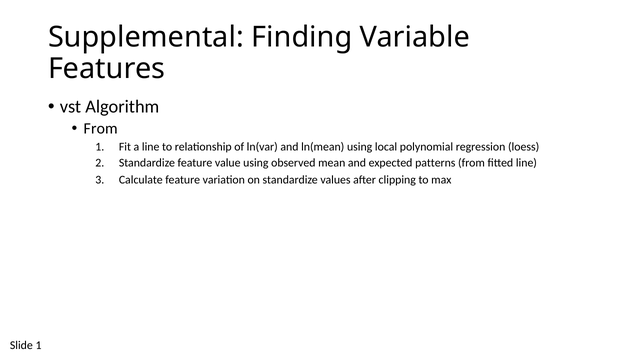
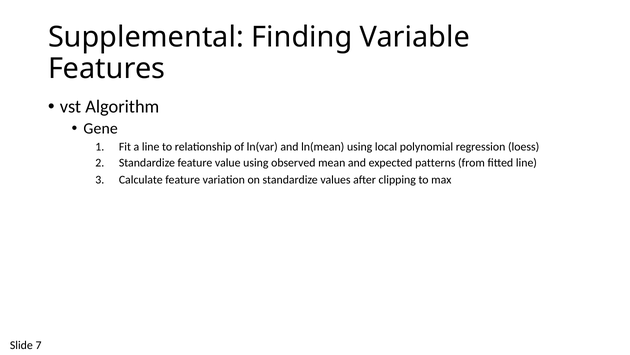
From: From -> Gene (101, 128)
Slide 1: 1 -> 7 (39, 345)
